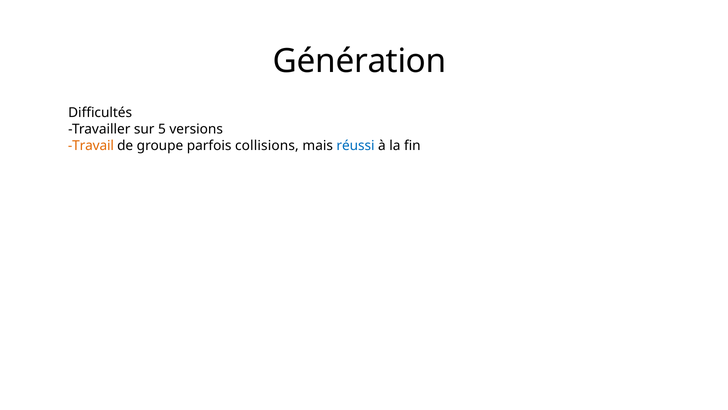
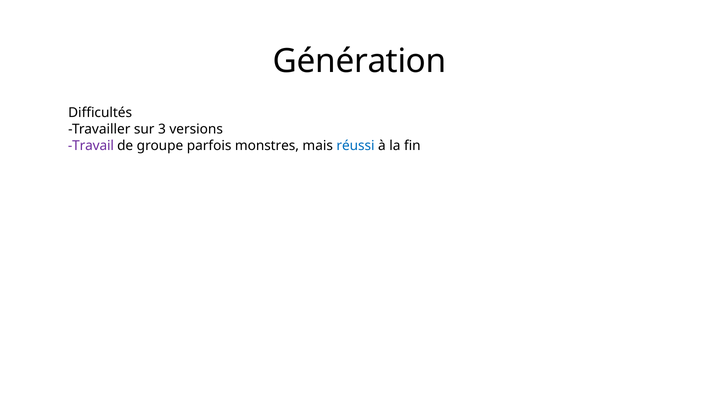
5: 5 -> 3 (162, 129)
Travail colour: orange -> purple (91, 146)
collisions: collisions -> monstres (267, 146)
